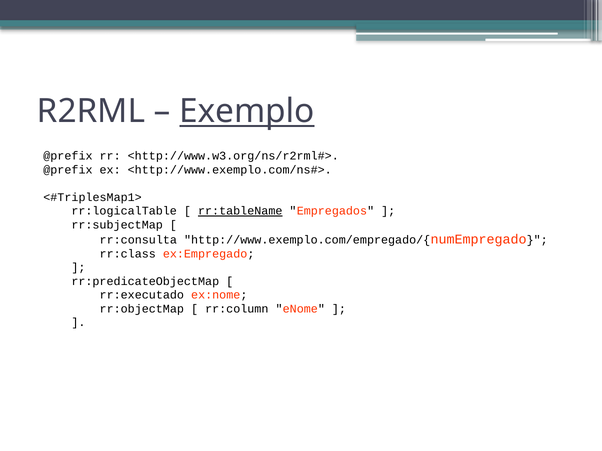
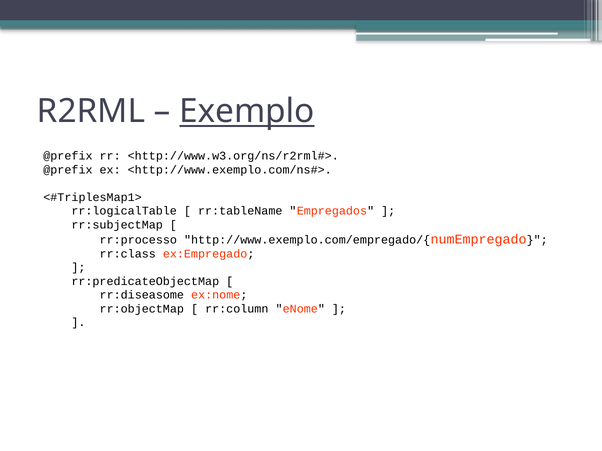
rr:tableName underline: present -> none (240, 211)
rr:consulta: rr:consulta -> rr:processo (138, 240)
rr:executado: rr:executado -> rr:diseasome (142, 295)
